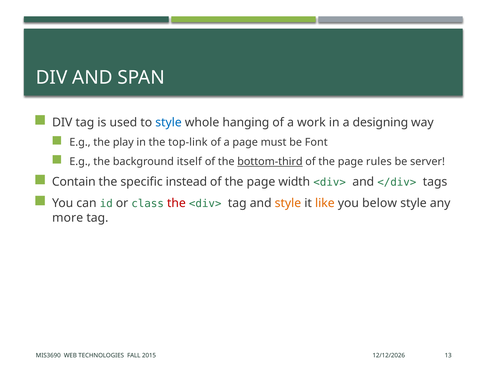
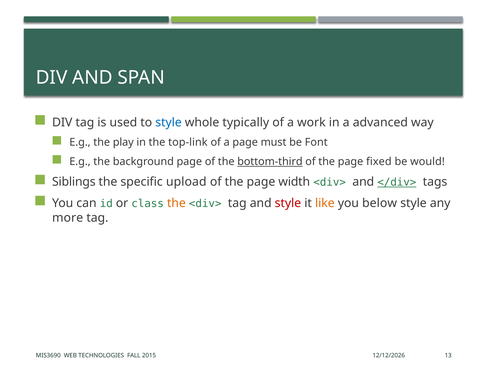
hanging: hanging -> typically (246, 123)
designing: designing -> advanced (380, 123)
background itself: itself -> page (189, 162)
rules: rules -> fixed (379, 162)
server: server -> would (427, 162)
Contain: Contain -> Siblings (74, 182)
instead: instead -> upload (186, 182)
</div> underline: none -> present (397, 183)
the colour: red -> orange (176, 203)
style colour: orange -> red (288, 203)
